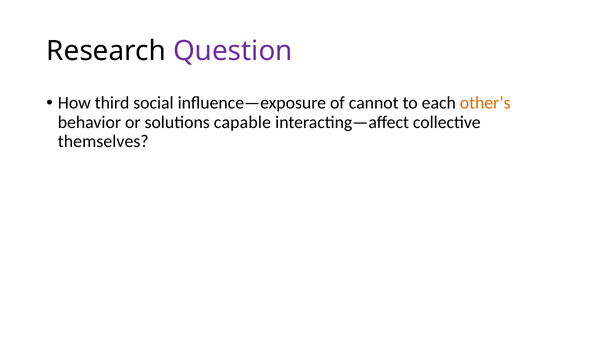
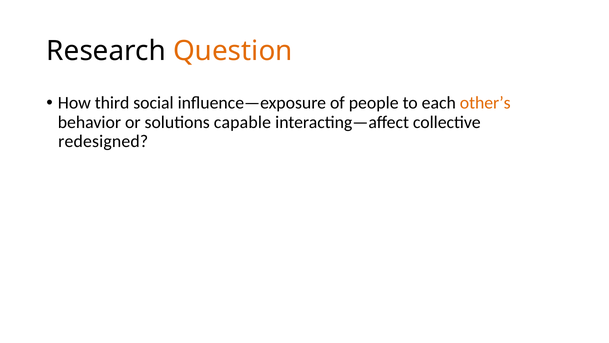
Question colour: purple -> orange (233, 51)
cannot: cannot -> people (374, 103)
themselves: themselves -> redesigned (103, 141)
